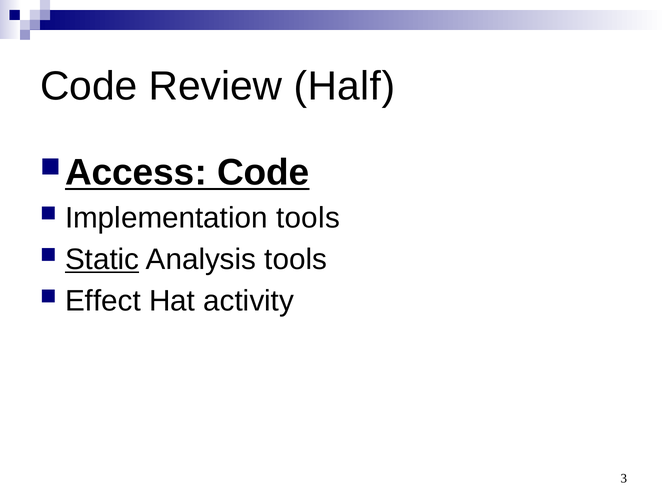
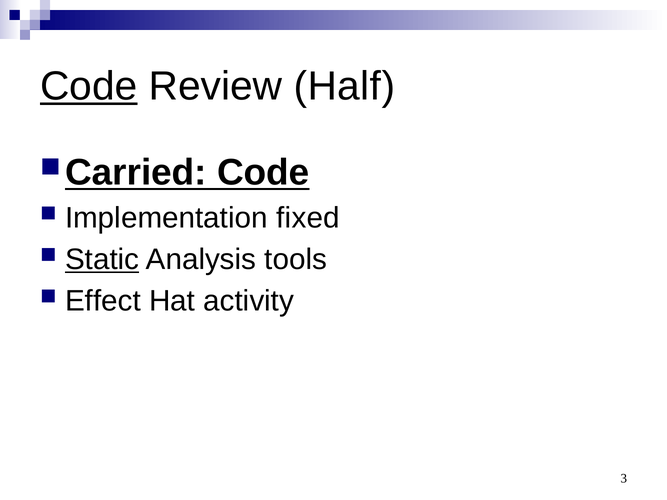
Code underline: none -> present (89, 86)
Access: Access -> Carried (136, 173)
Implementation tools: tools -> fixed (308, 218)
